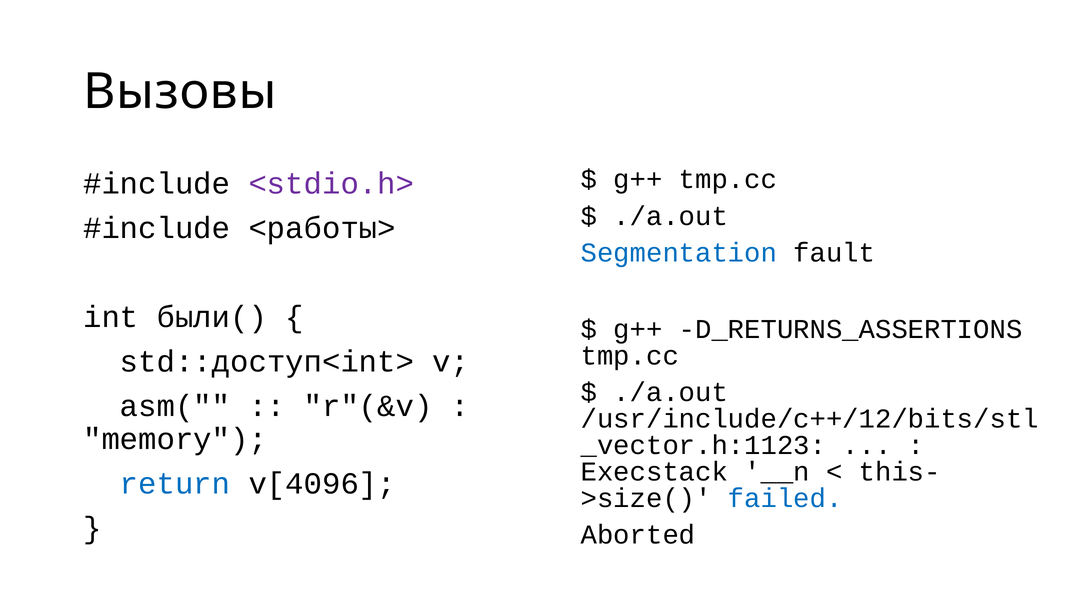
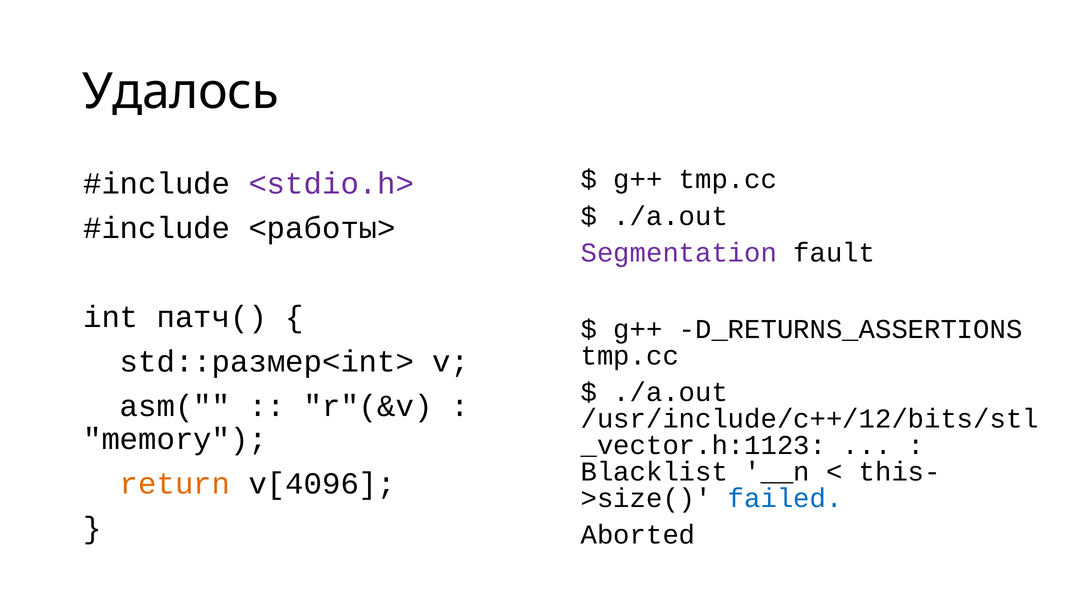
Вызовы: Вызовы -> Удалось (180, 92)
Segmentation colour: blue -> purple (679, 253)
были(: были( -> патч( (212, 317)
std::доступ<int>: std::доступ<int> -> std::размер<int> (267, 362)
Execstack: Execstack -> Blacklist (654, 472)
return colour: blue -> orange (175, 484)
